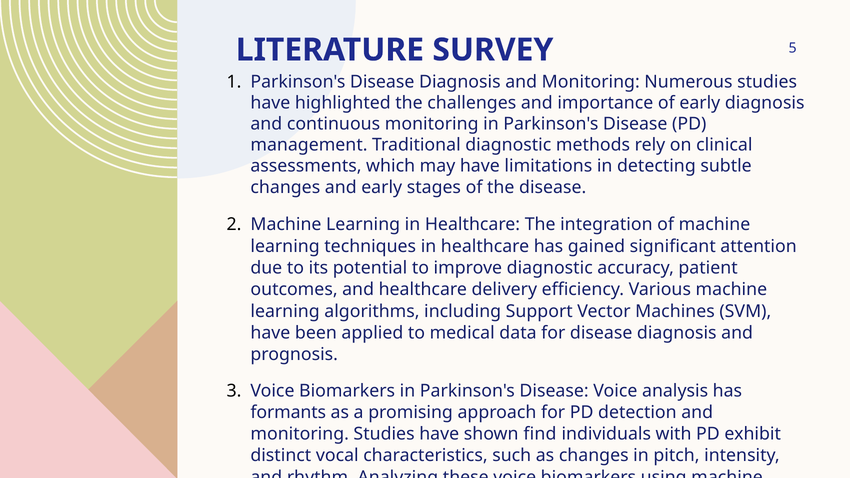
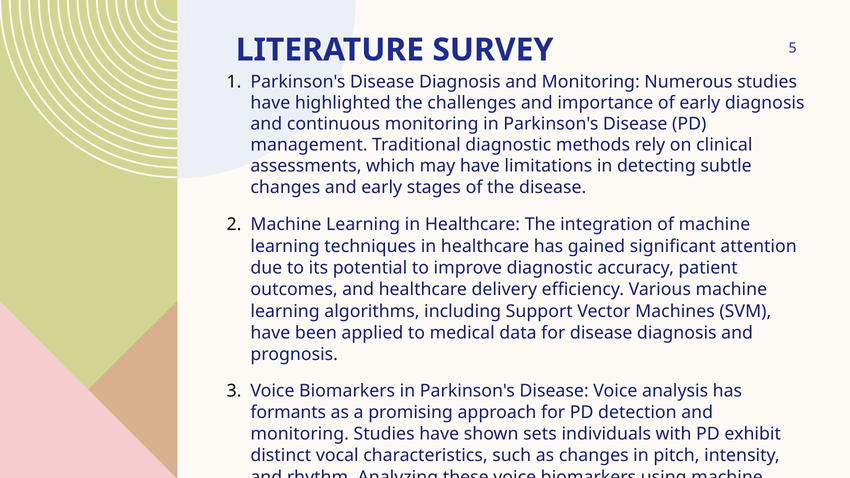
find: find -> sets (540, 434)
